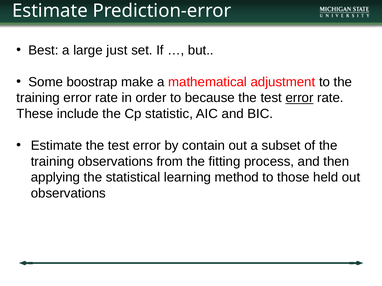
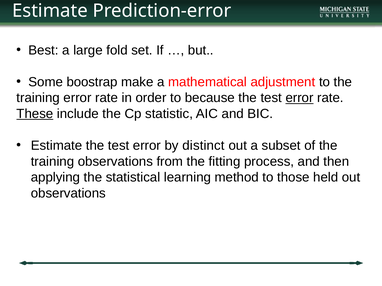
just: just -> fold (117, 50)
These underline: none -> present (35, 114)
contain: contain -> distinct (204, 146)
